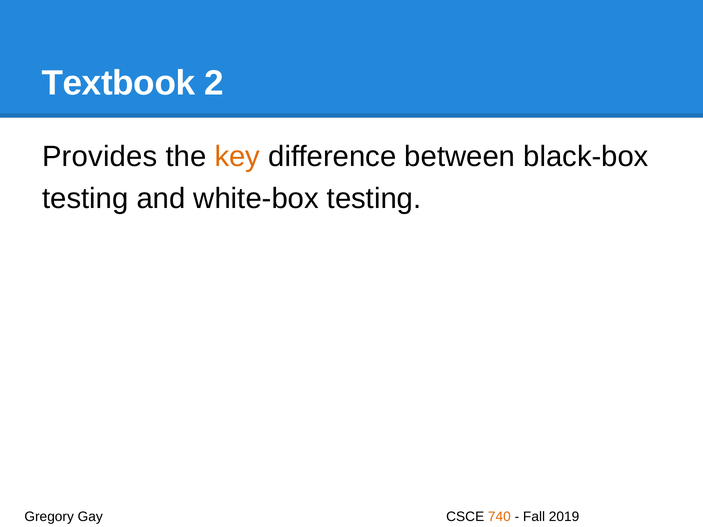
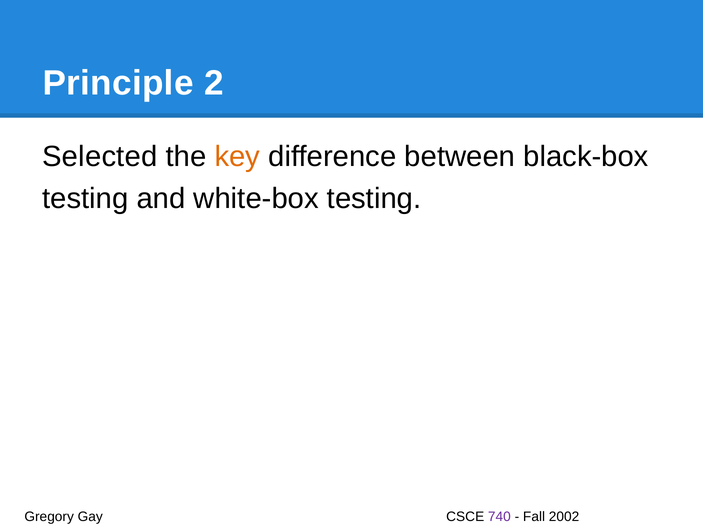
Textbook: Textbook -> Principle (118, 83)
Provides: Provides -> Selected (100, 157)
740 colour: orange -> purple (499, 517)
2019: 2019 -> 2002 (564, 517)
